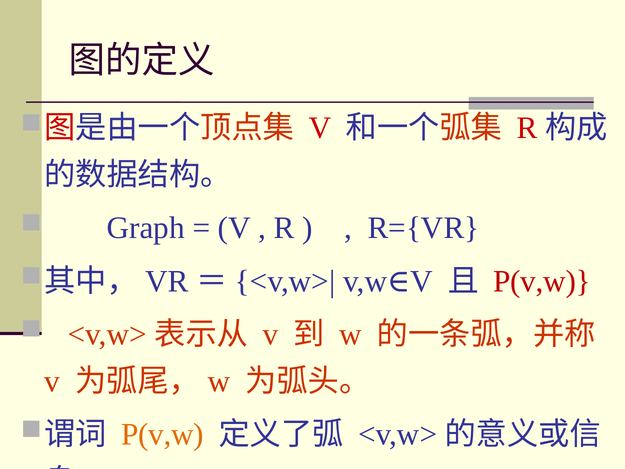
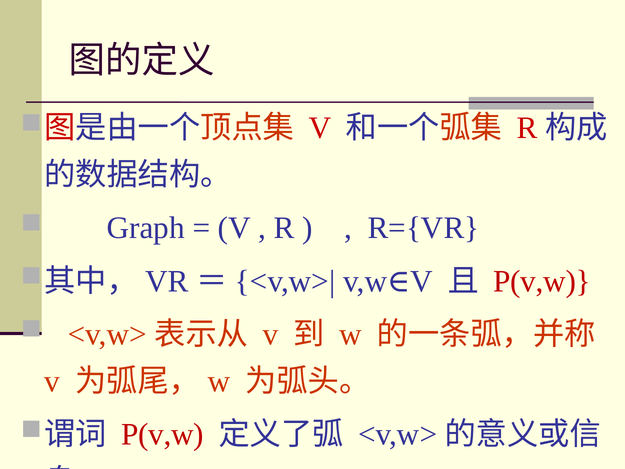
P(v,w colour: orange -> red (162, 434)
